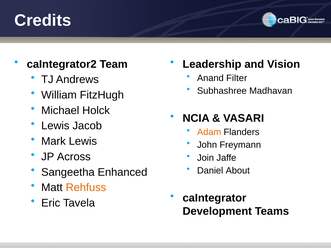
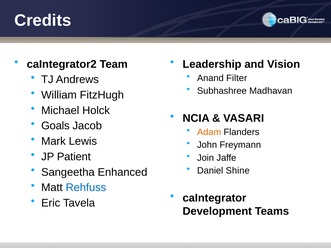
Lewis: Lewis -> Goals (55, 126)
Across: Across -> Patient (74, 157)
About: About -> Shine (238, 171)
Rehfuss colour: orange -> blue (86, 188)
